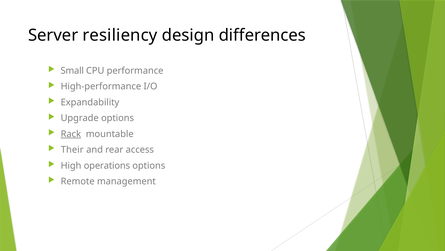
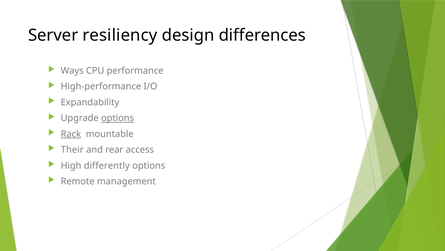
Small: Small -> Ways (72, 71)
options underline: none -> present (118, 118)
operations: operations -> differently (107, 165)
